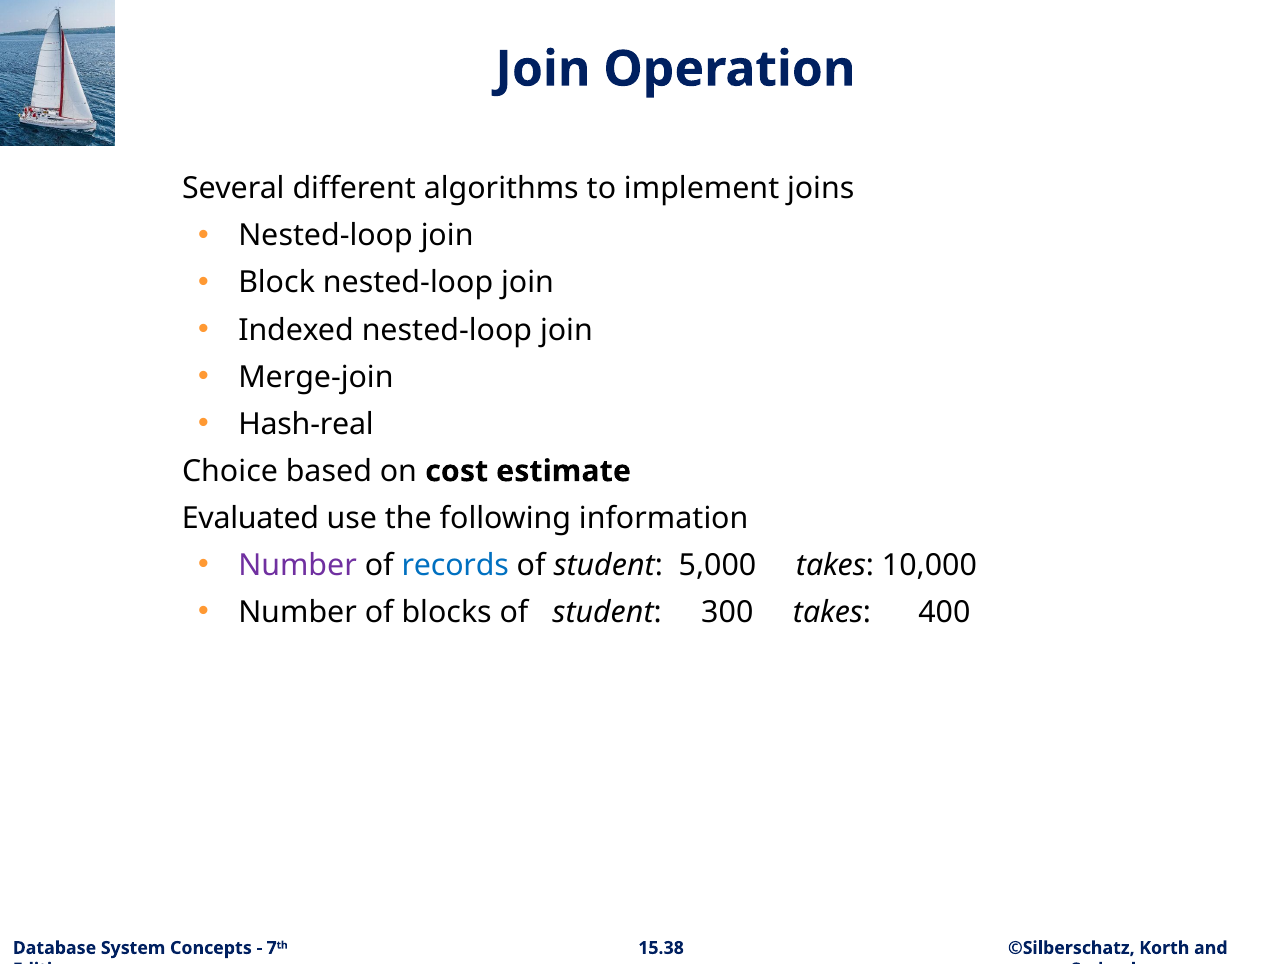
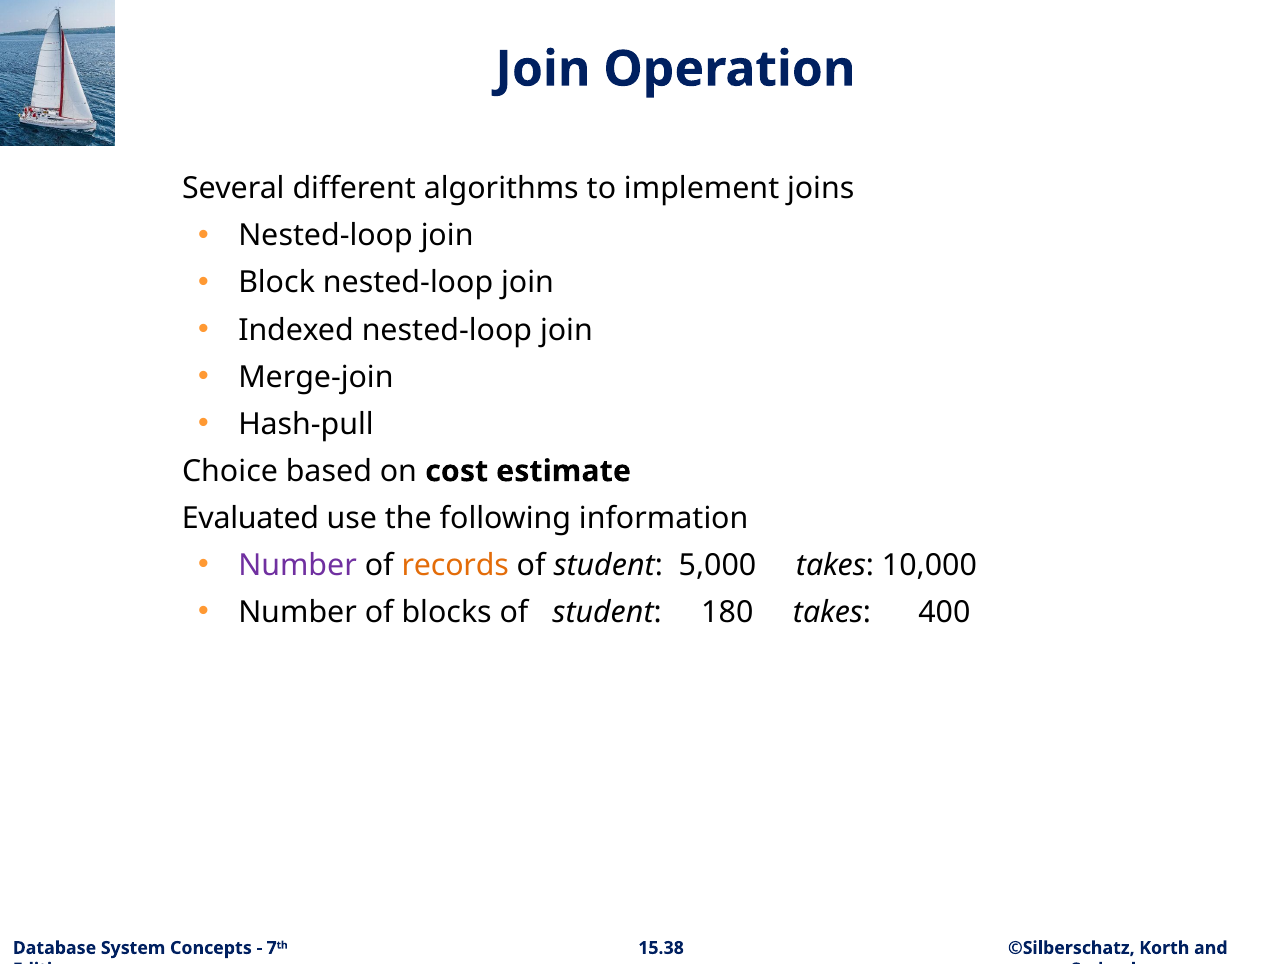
Hash-real: Hash-real -> Hash-pull (306, 424)
records colour: blue -> orange (455, 565)
300: 300 -> 180 (727, 612)
